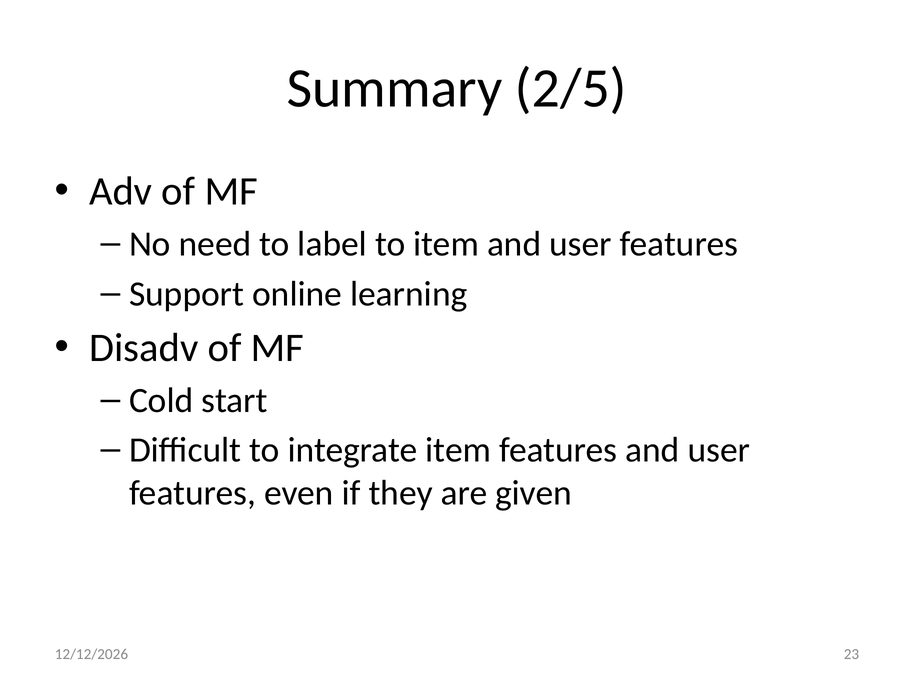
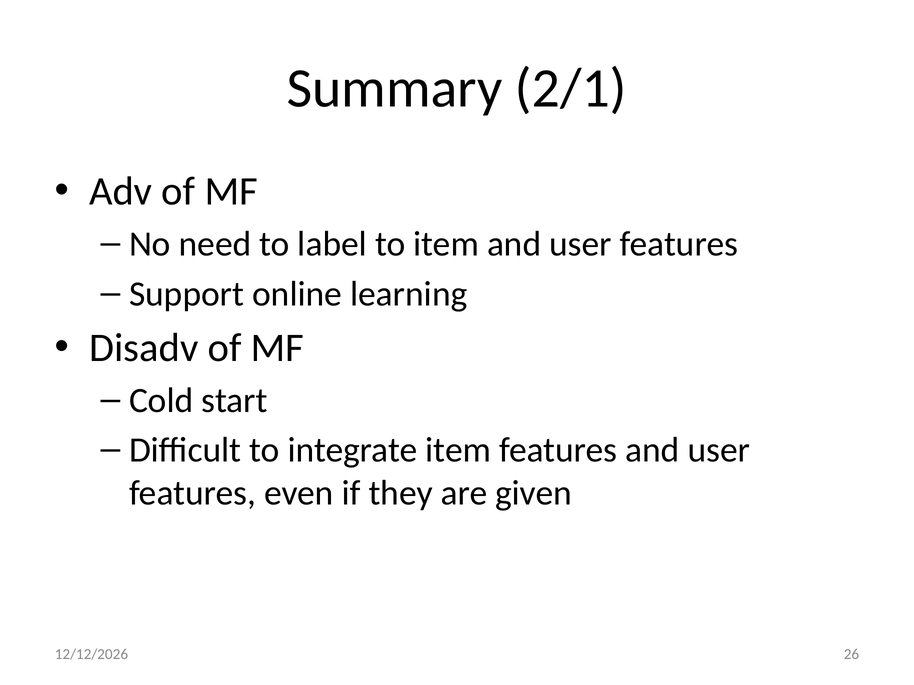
2/5: 2/5 -> 2/1 (571, 88)
23: 23 -> 26 (851, 654)
